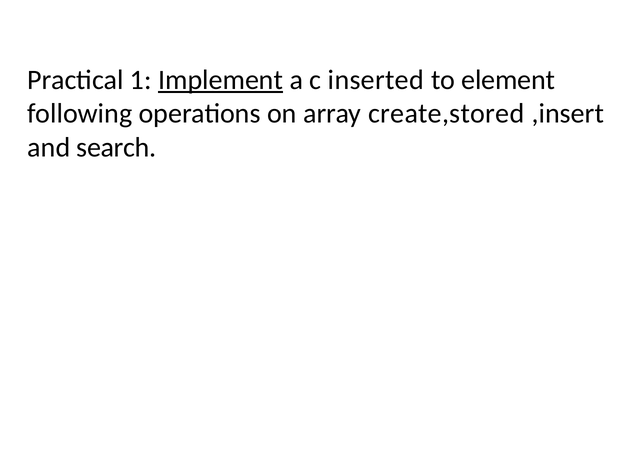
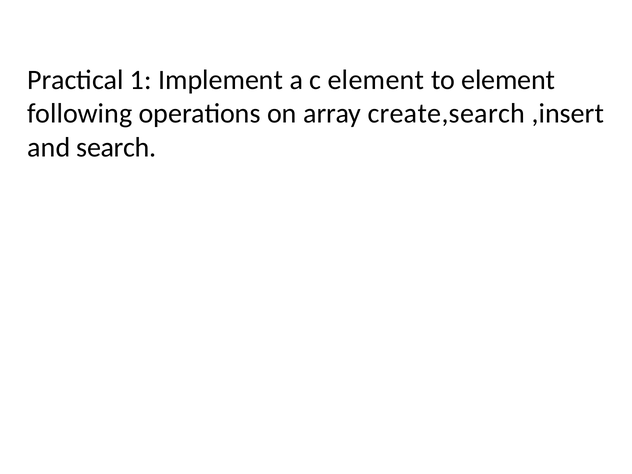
Implement underline: present -> none (221, 80)
c inserted: inserted -> element (376, 80)
create,stored: create,stored -> create,search (446, 114)
